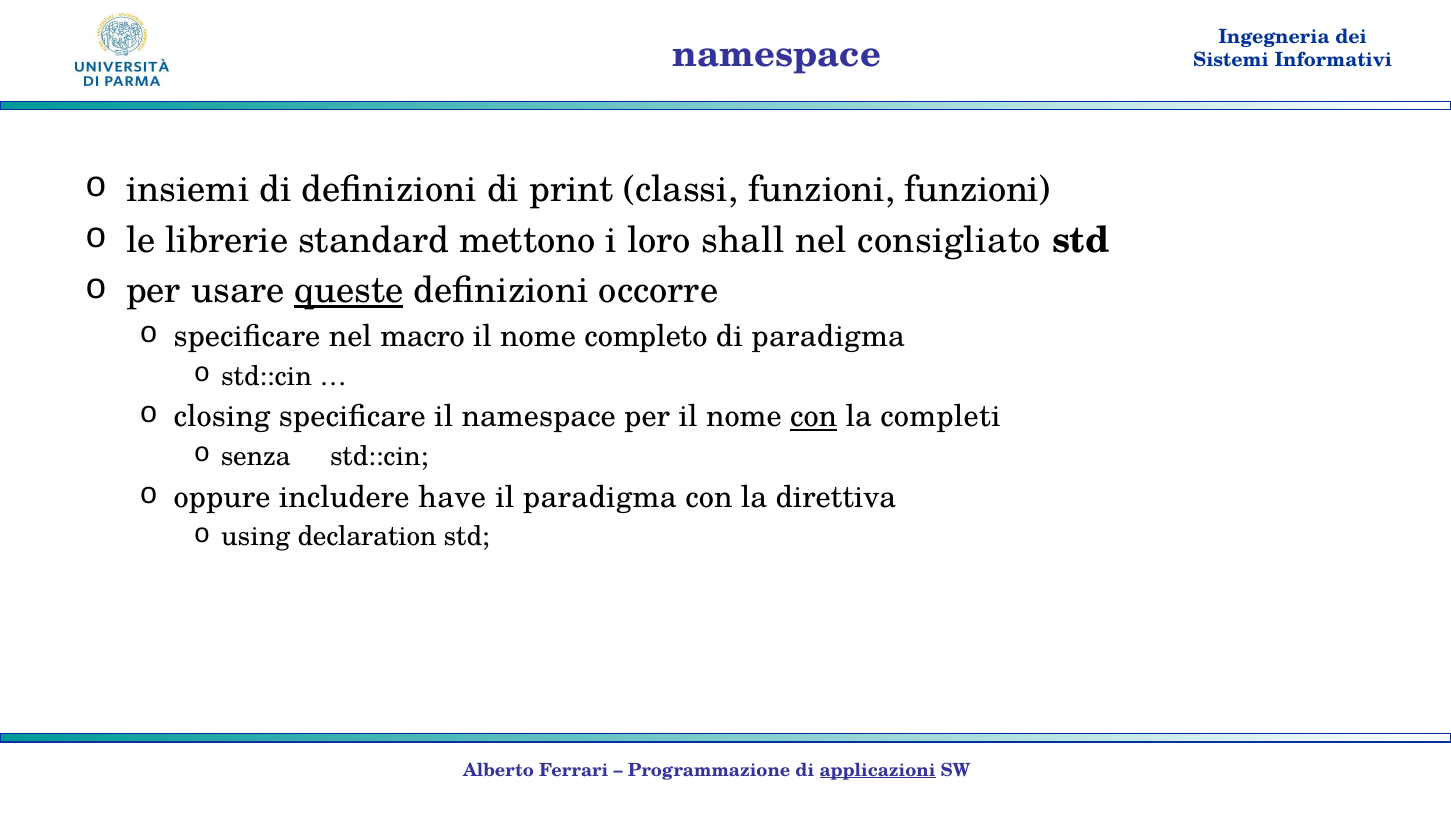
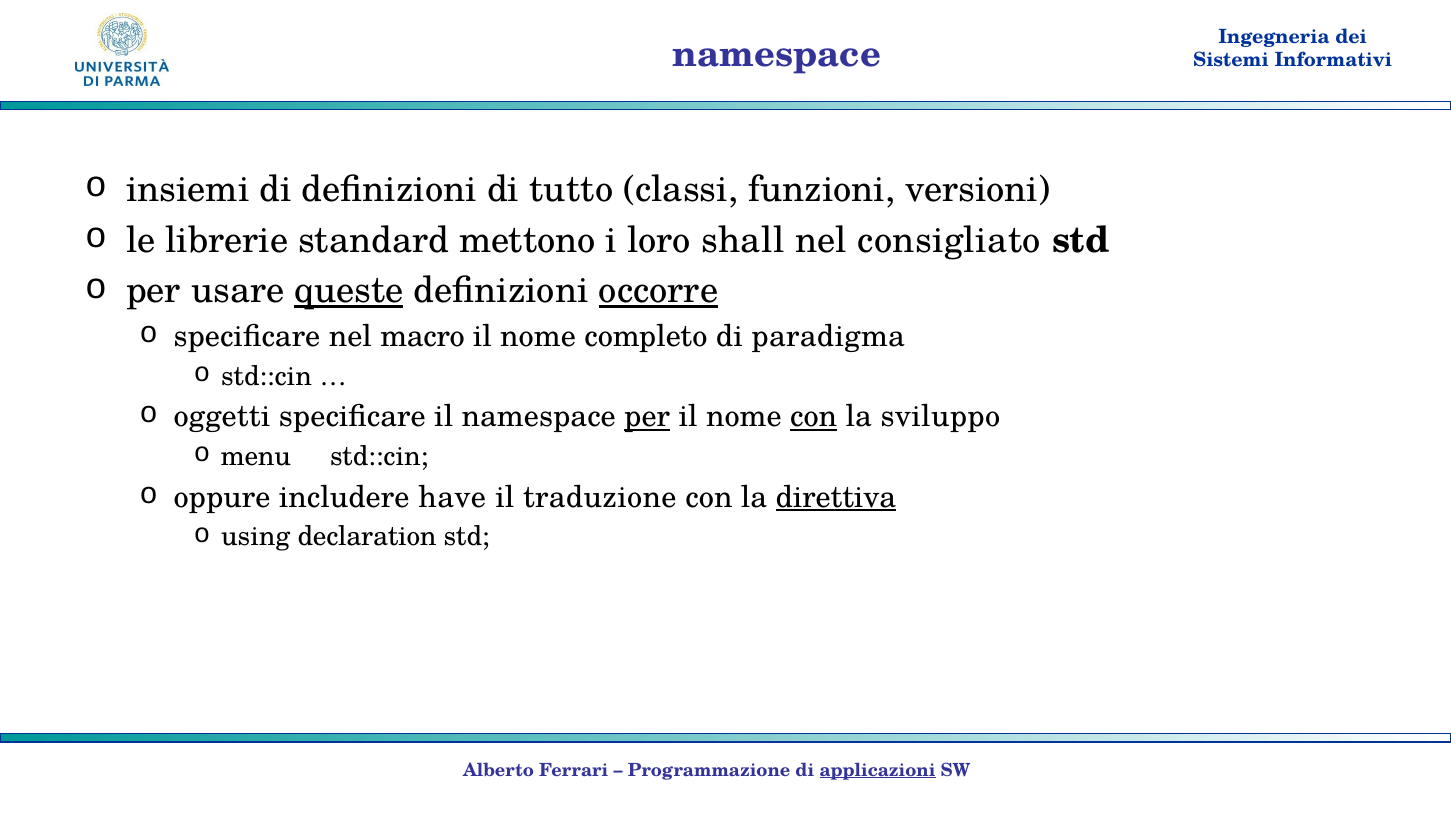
print: print -> tutto (571, 189)
funzioni funzioni: funzioni -> versioni (978, 189)
occorre underline: none -> present (658, 291)
closing: closing -> oggetti (222, 417)
per underline: none -> present (647, 417)
completi: completi -> sviluppo (940, 417)
senza: senza -> menu (256, 457)
il paradigma: paradigma -> traduzione (600, 497)
direttiva underline: none -> present (836, 497)
